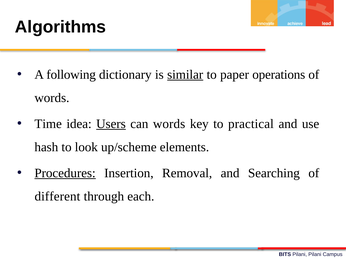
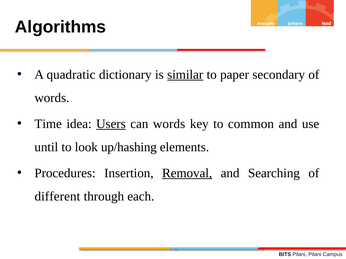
following: following -> quadratic (71, 75)
operations: operations -> secondary (279, 75)
practical: practical -> common (251, 124)
hash: hash -> until (46, 147)
up/scheme: up/scheme -> up/hashing (129, 147)
Procedures underline: present -> none (65, 173)
Removal underline: none -> present (187, 173)
